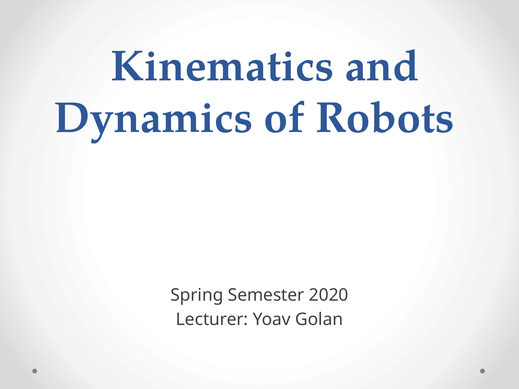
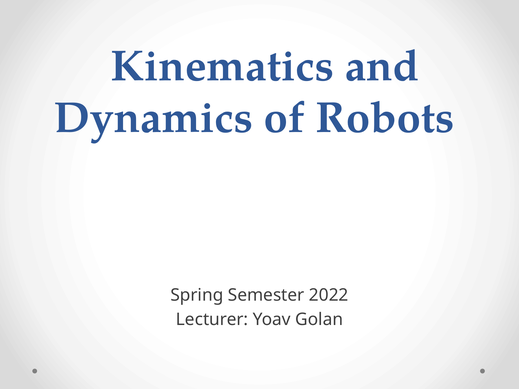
2020: 2020 -> 2022 (329, 295)
